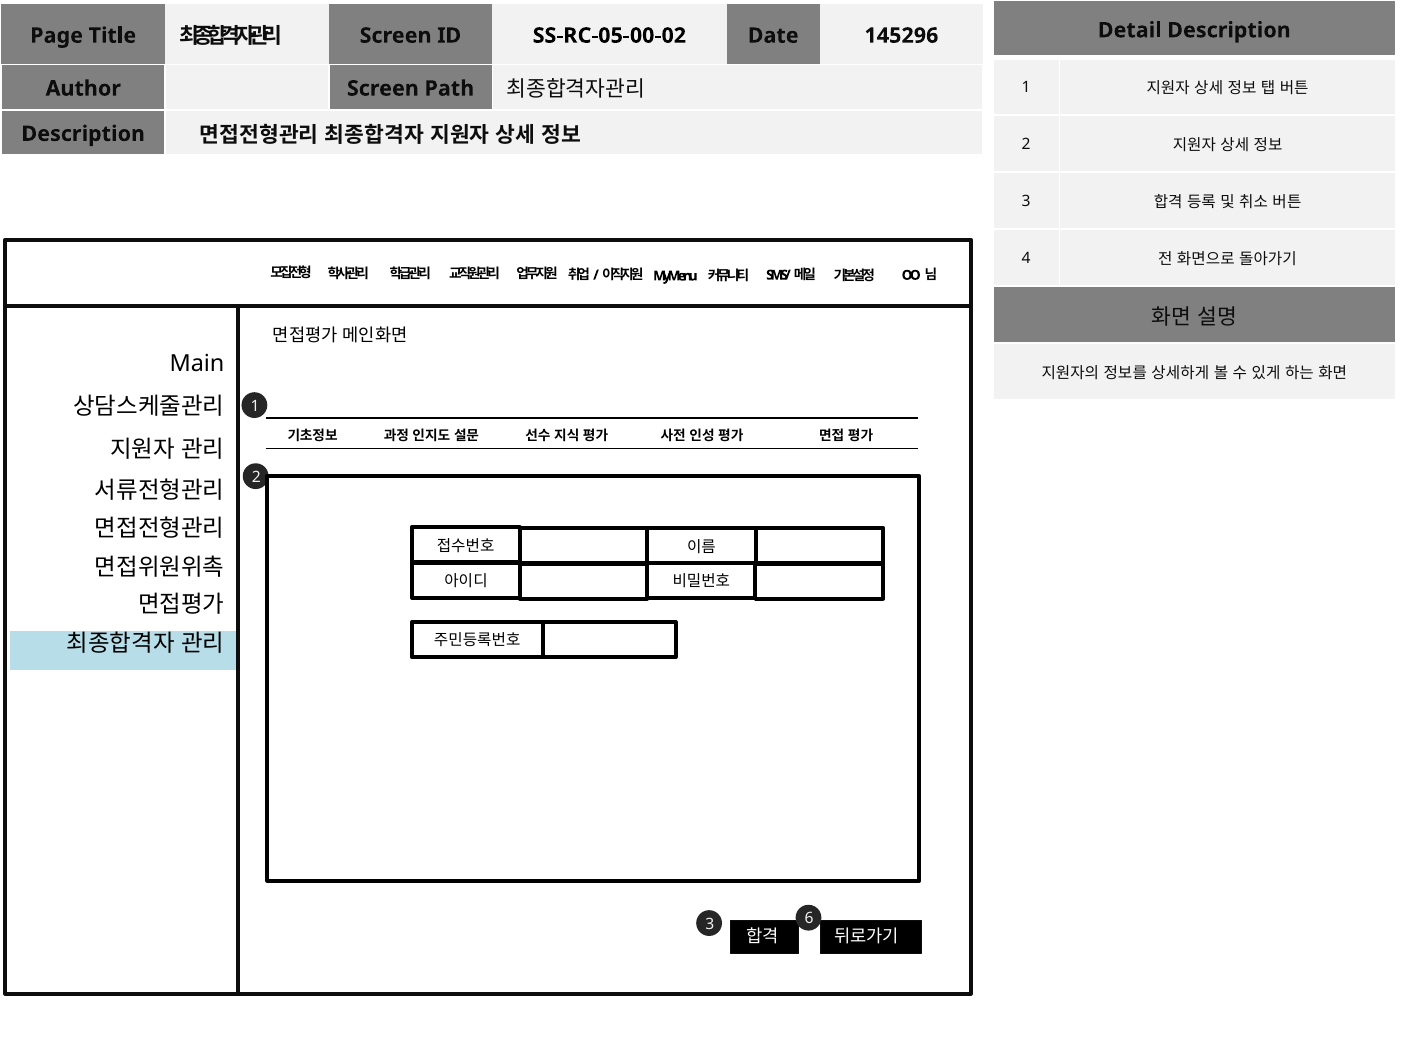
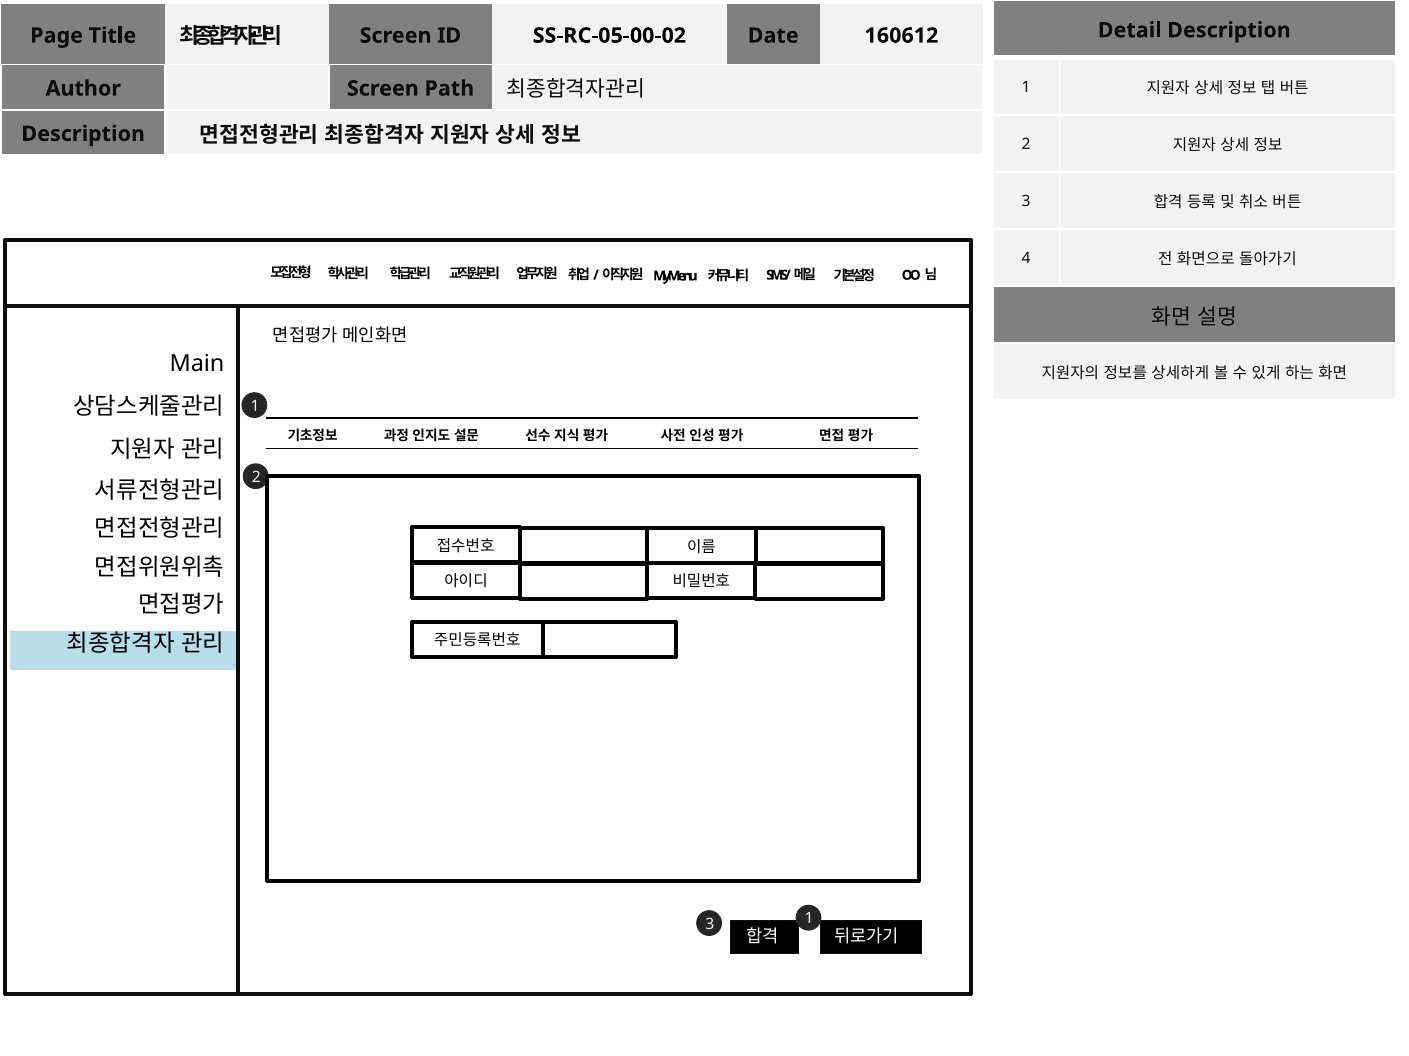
145296: 145296 -> 160612 (901, 36)
3 6: 6 -> 1 (809, 919)
